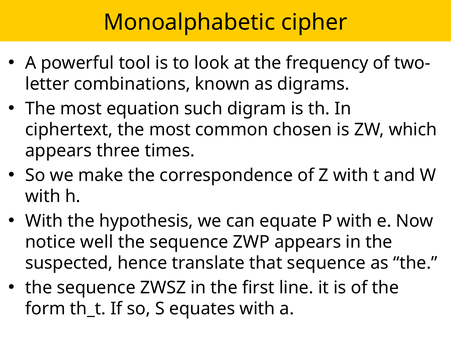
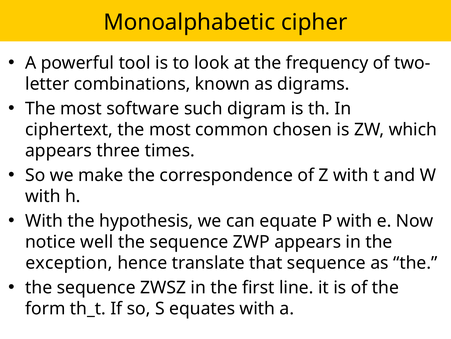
equation: equation -> software (143, 108)
suspected: suspected -> exception (69, 262)
